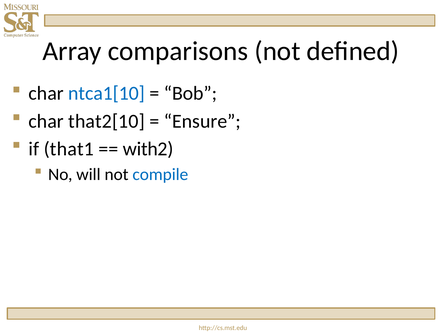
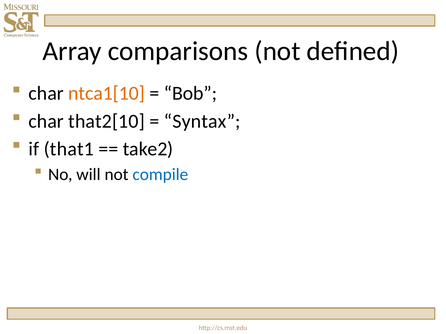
ntca1[10 colour: blue -> orange (107, 94)
Ensure: Ensure -> Syntax (202, 121)
with2: with2 -> take2 (148, 149)
